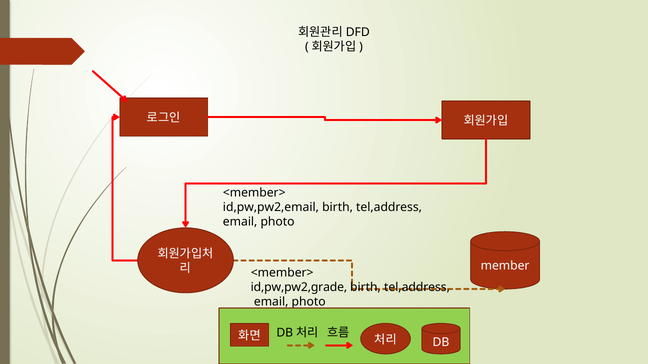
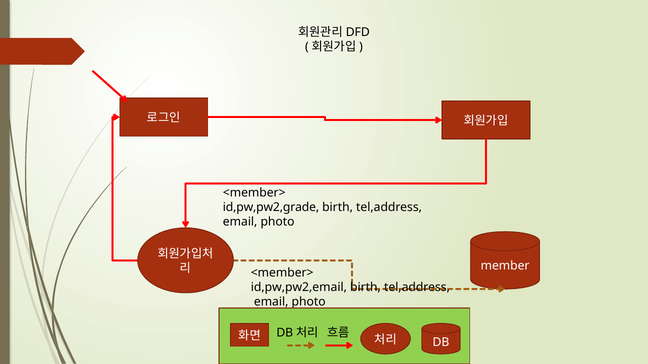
id,pw,pw2,email: id,pw,pw2,email -> id,pw,pw2,grade (271, 207)
id,pw,pw2,grade: id,pw,pw2,grade -> id,pw,pw2,email (299, 288)
